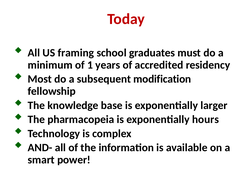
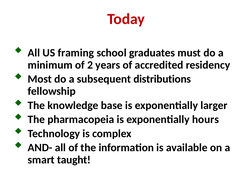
1: 1 -> 2 (90, 65)
modification: modification -> distributions (162, 79)
power: power -> taught (74, 160)
